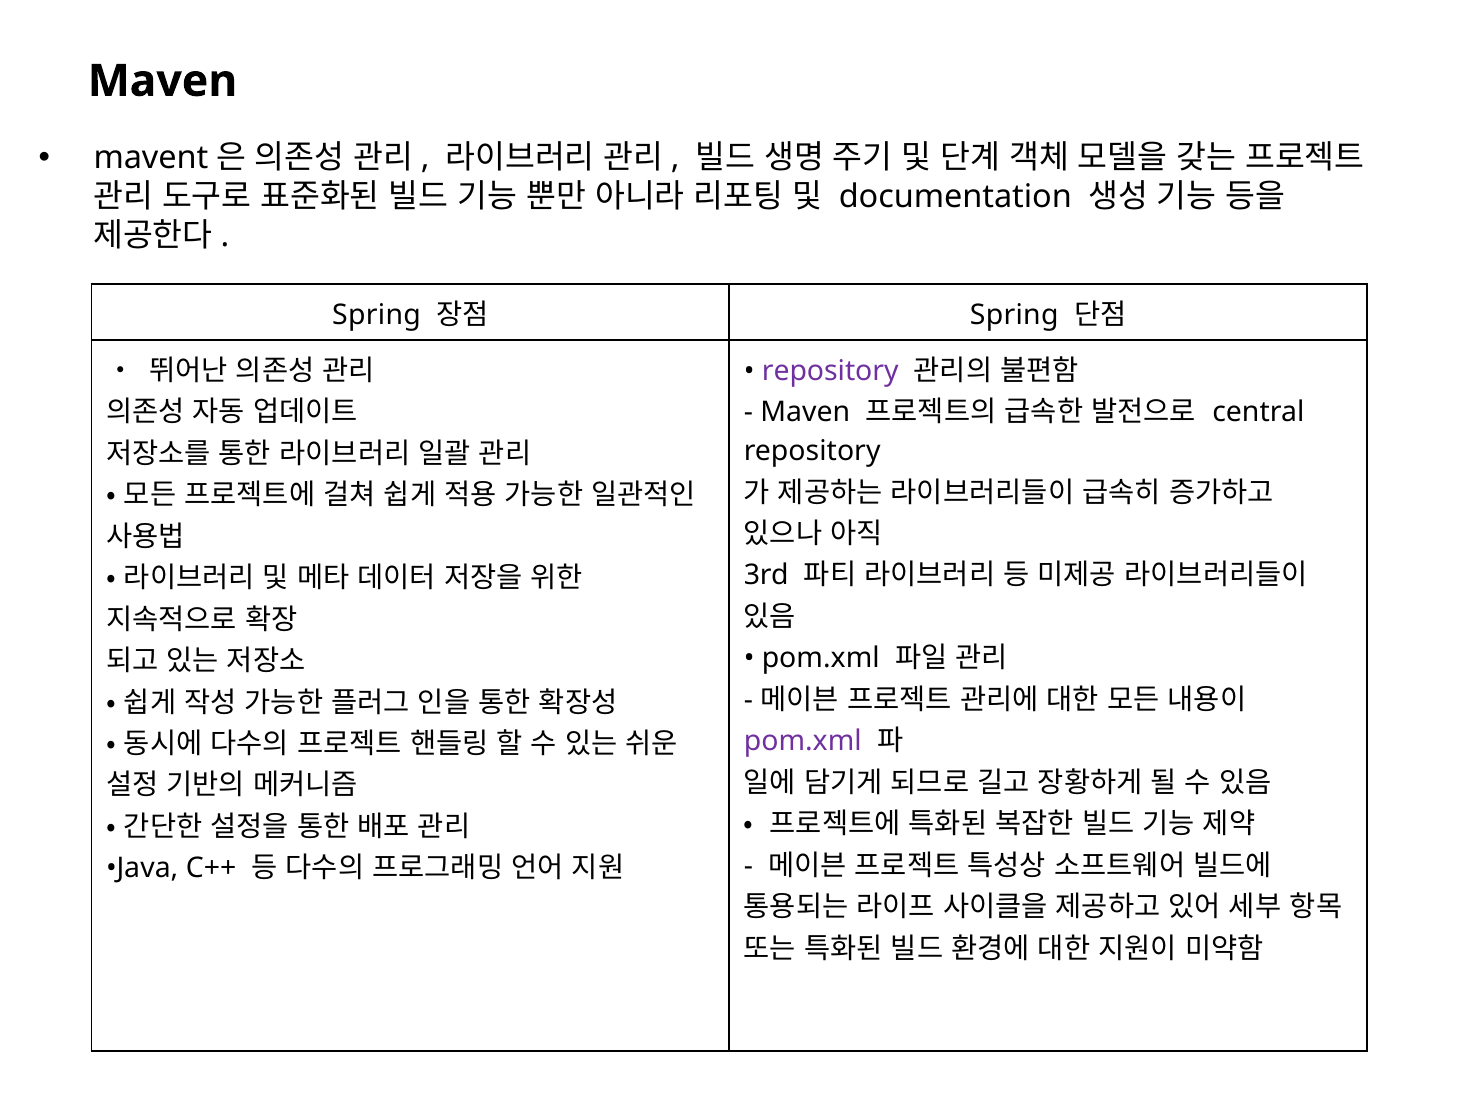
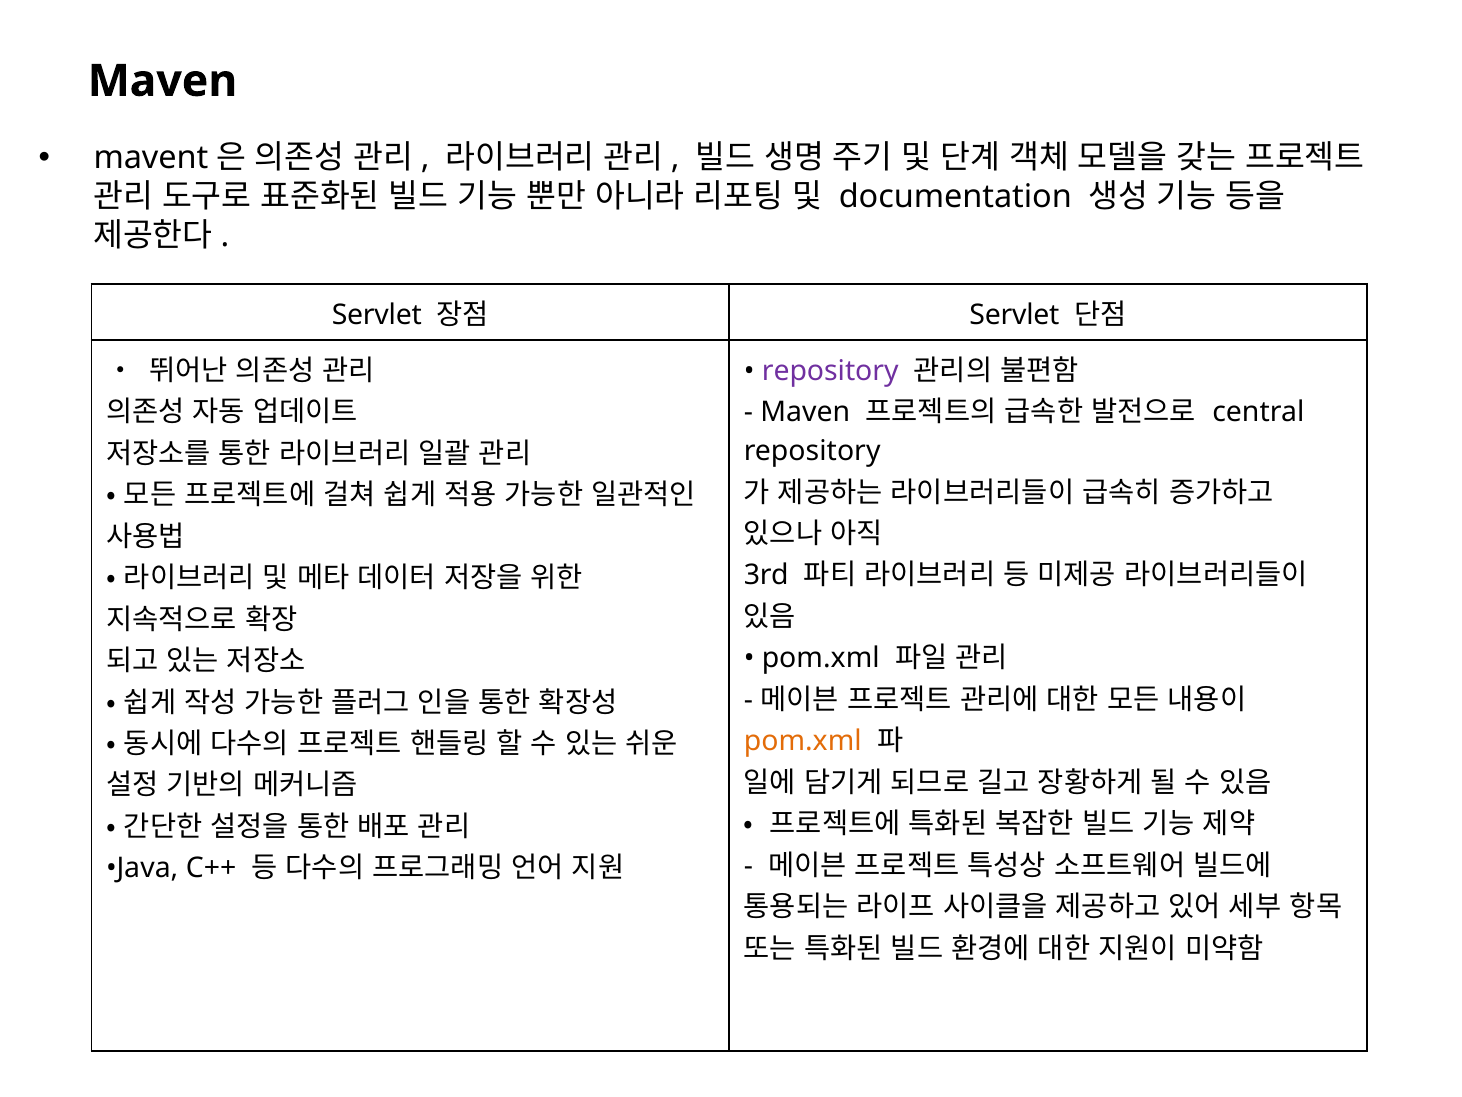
Spring: Spring -> Servlet (377, 315)
Spring: Spring -> Servlet (1014, 315)
pom.xml colour: purple -> orange (803, 741)
